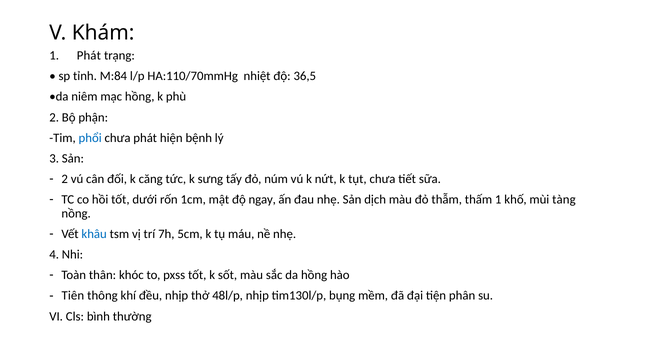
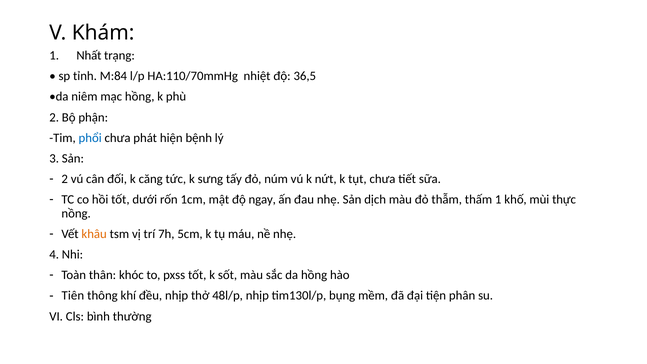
1 Phát: Phát -> Nhất (89, 56)
tàng: tàng -> thực (564, 200)
khâu colour: blue -> orange (94, 234)
